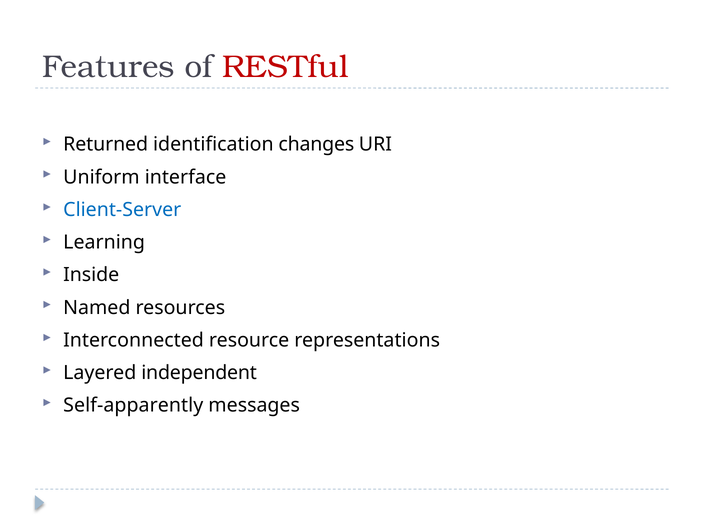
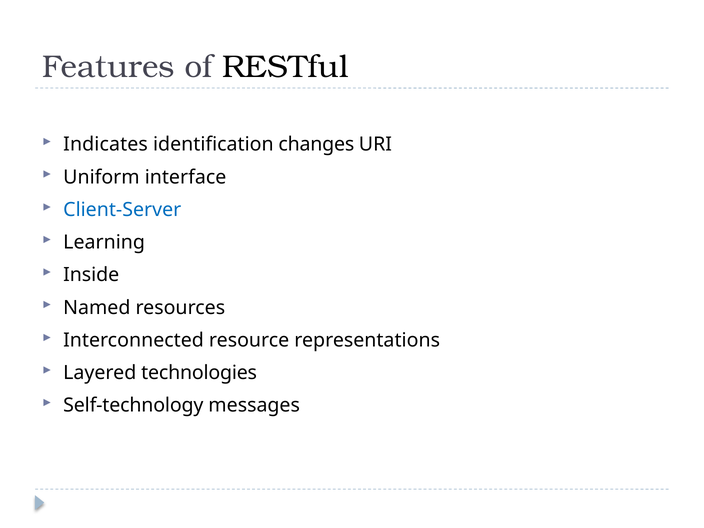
RESTful colour: red -> black (285, 67)
Returned: Returned -> Indicates (106, 145)
independent: independent -> technologies (199, 373)
Self-apparently: Self-apparently -> Self-technology (133, 405)
